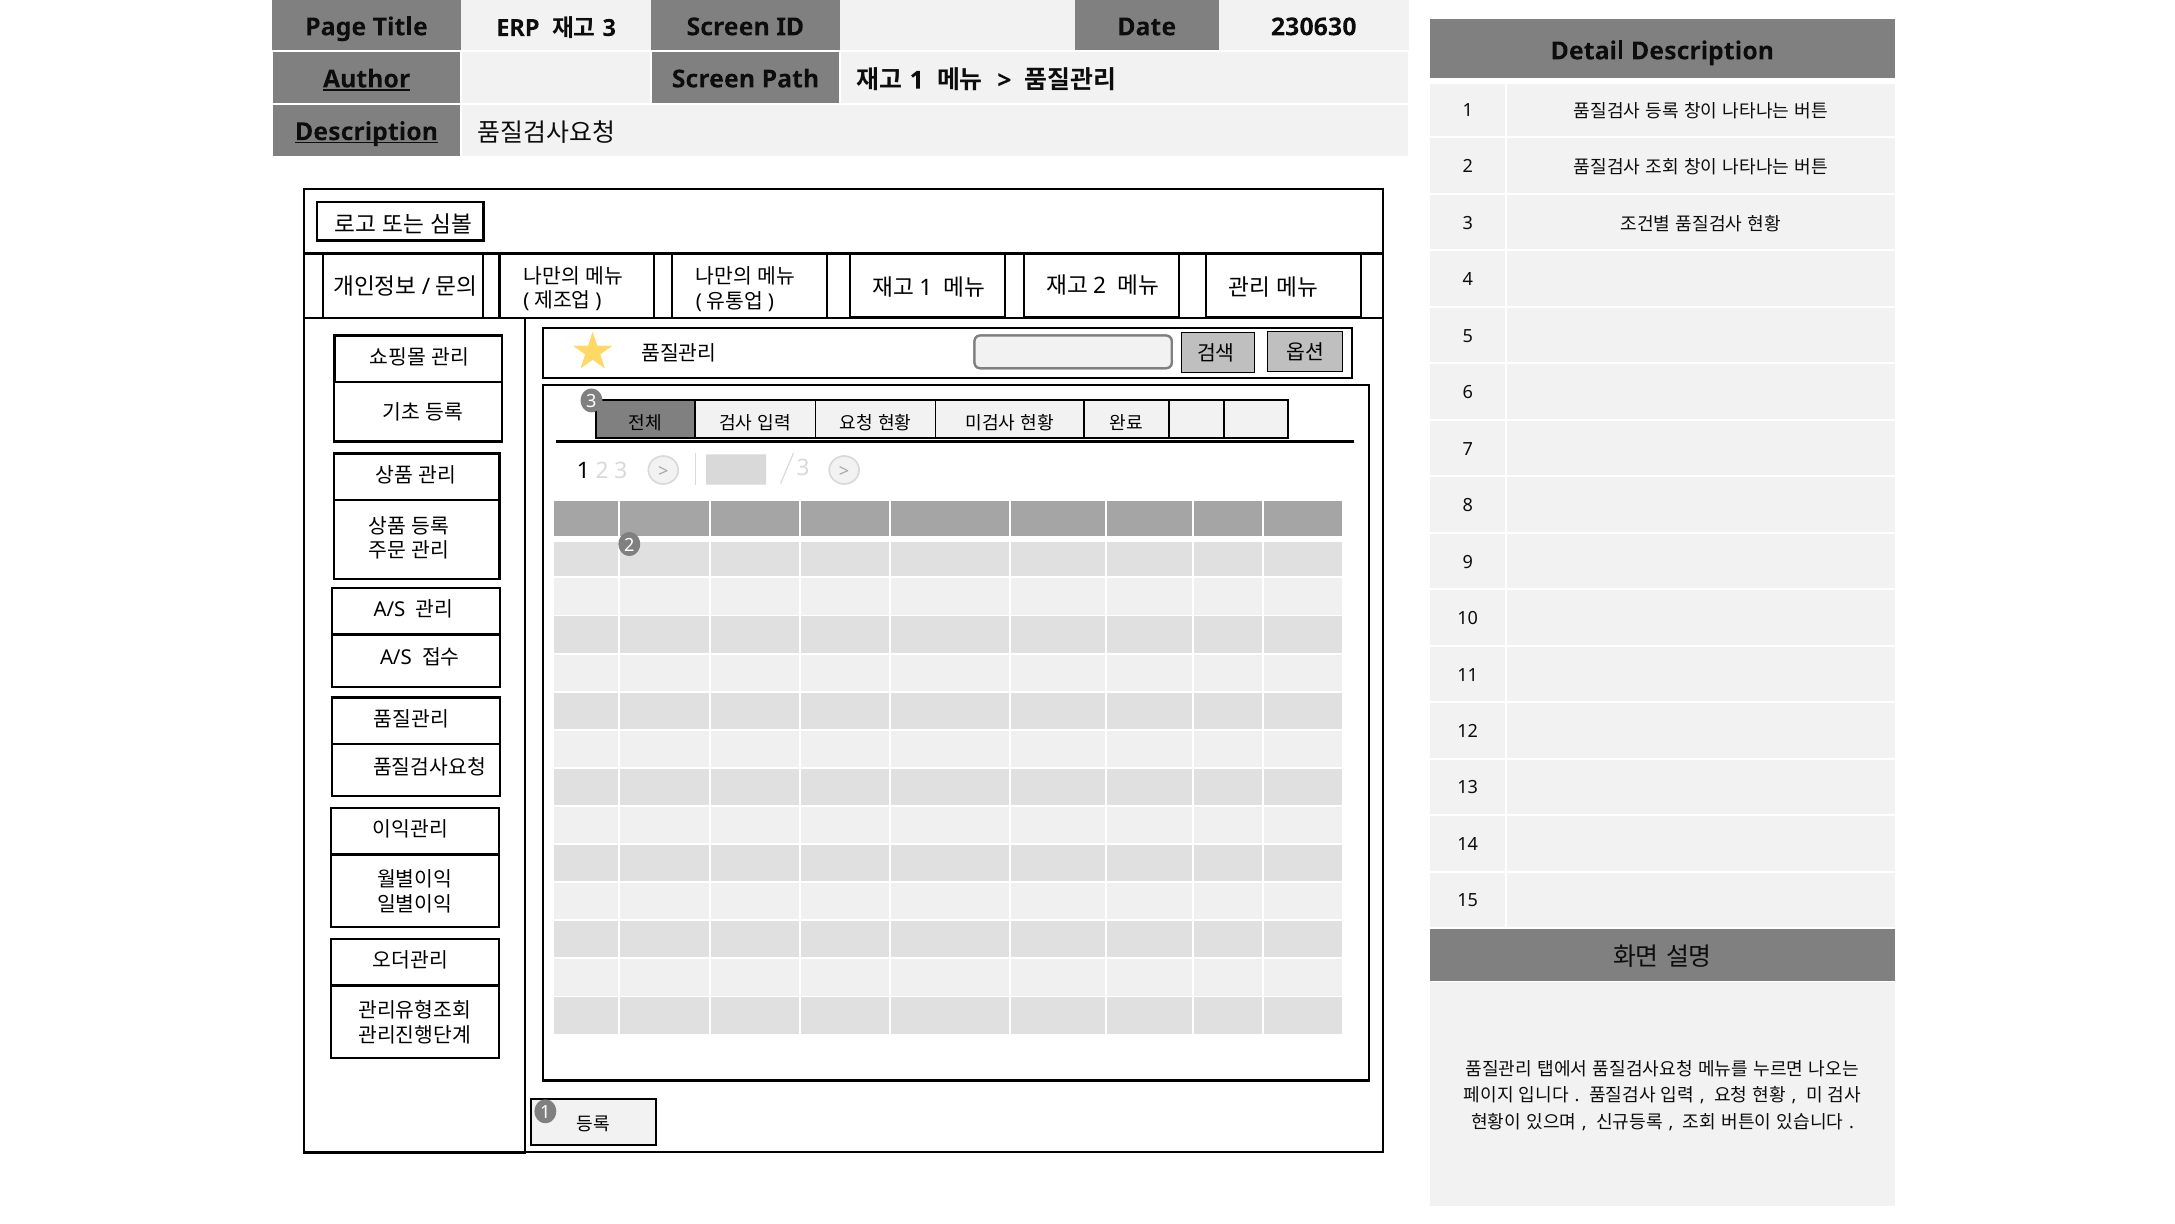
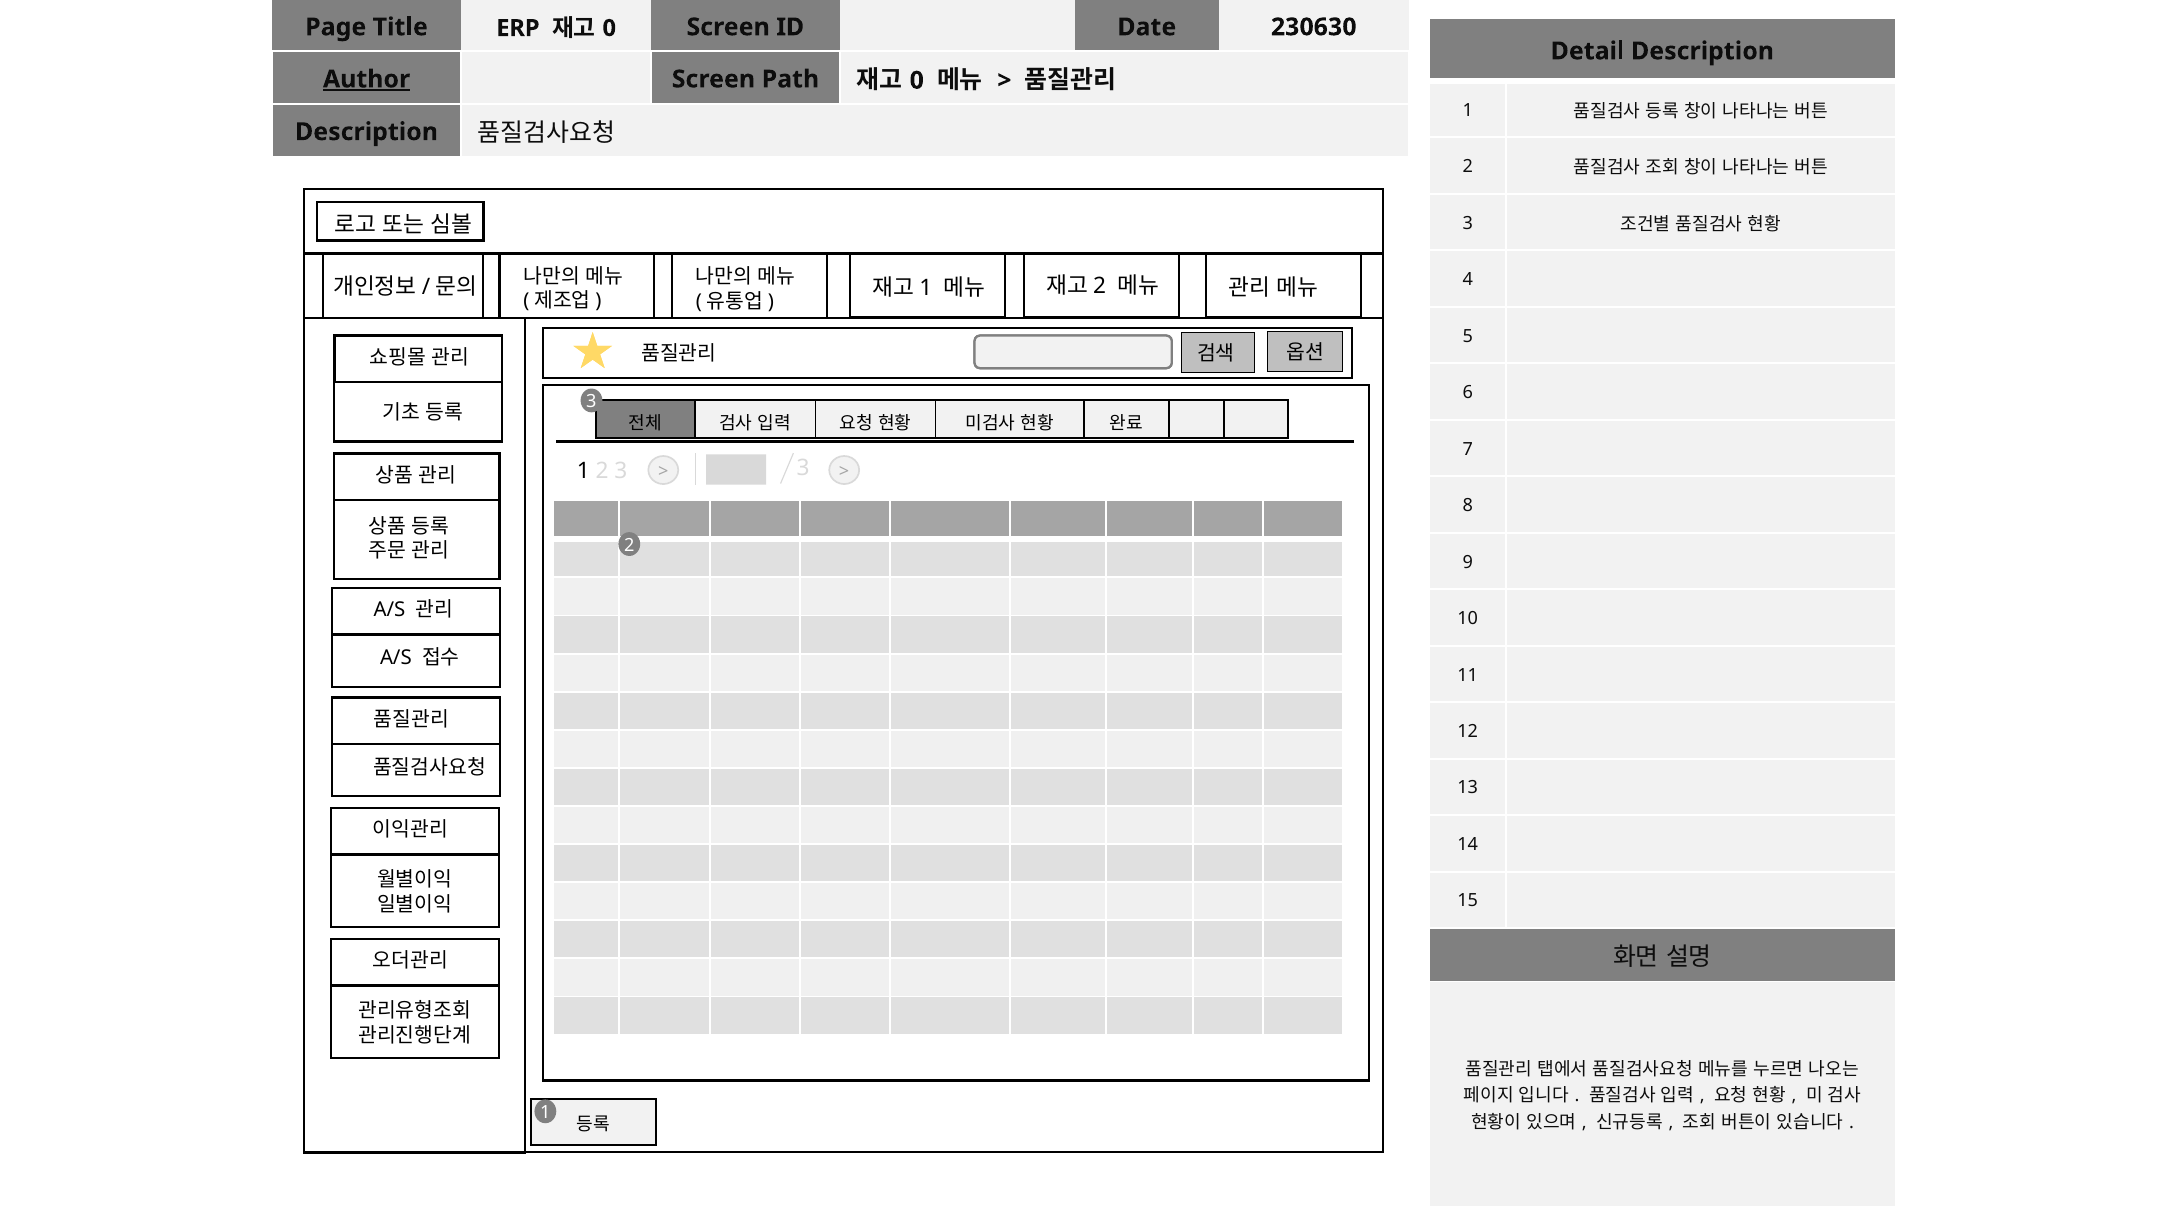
3: 3 -> 0 (609, 28)
1: 1 -> 0 (917, 80)
Description underline: present -> none (366, 132)
